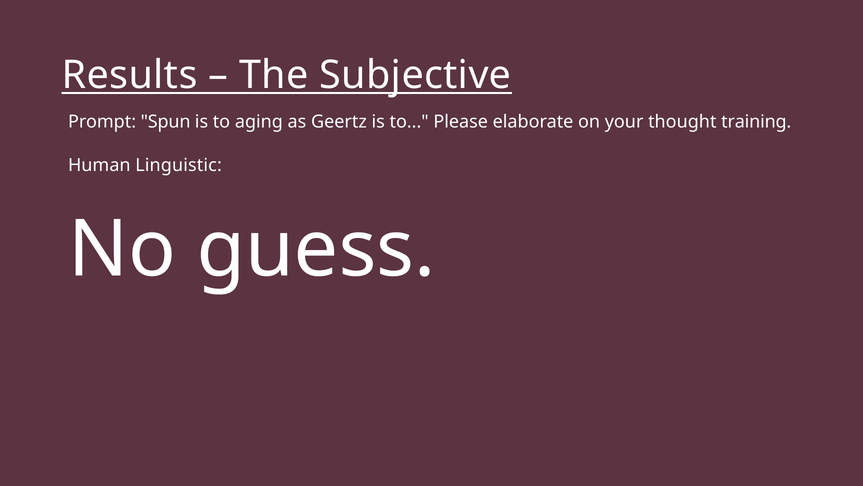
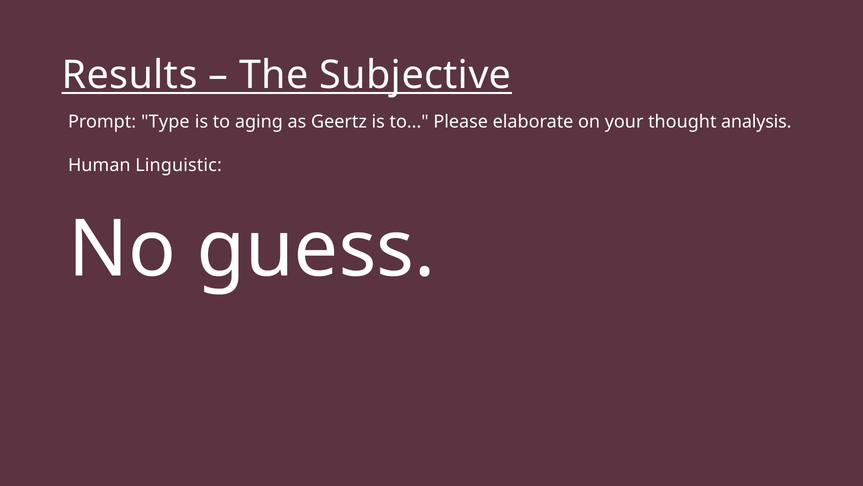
Spun: Spun -> Type (165, 122)
training: training -> analysis (756, 122)
